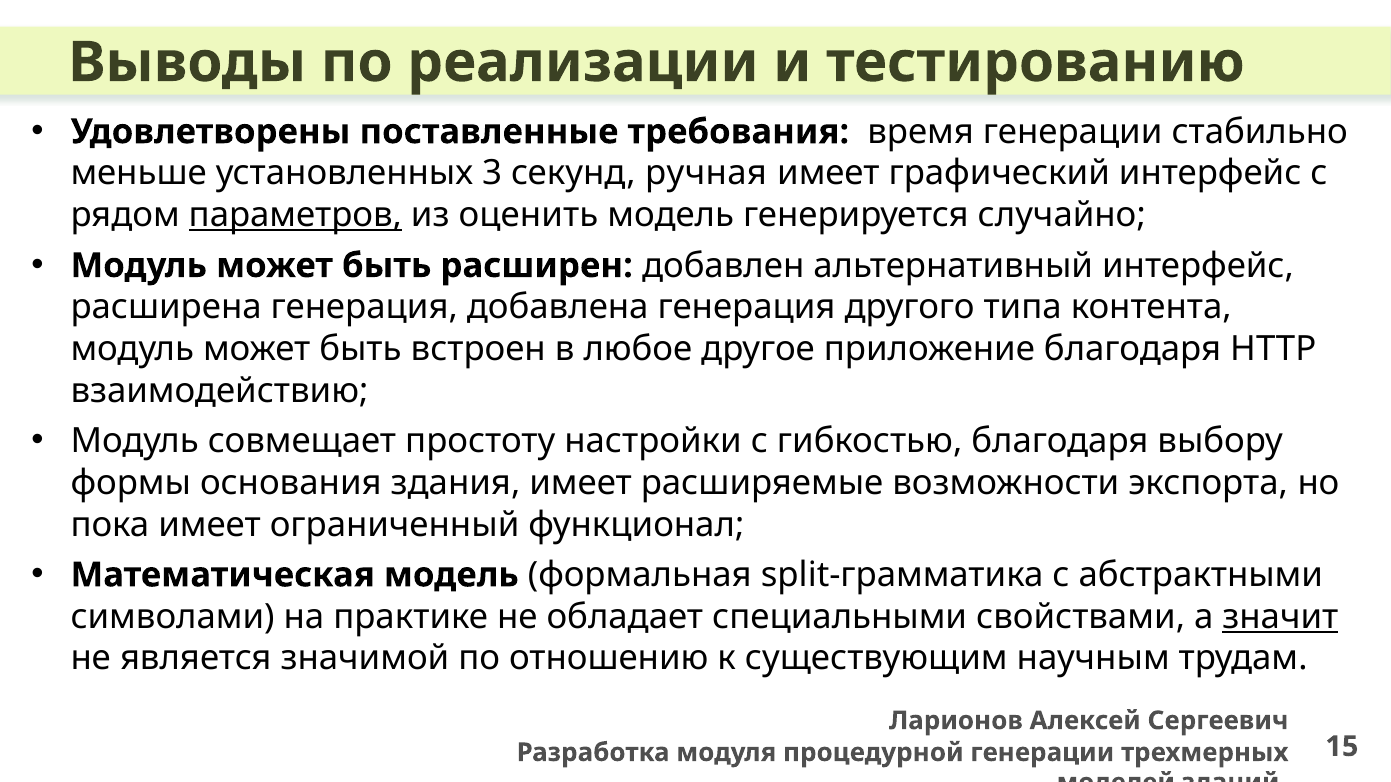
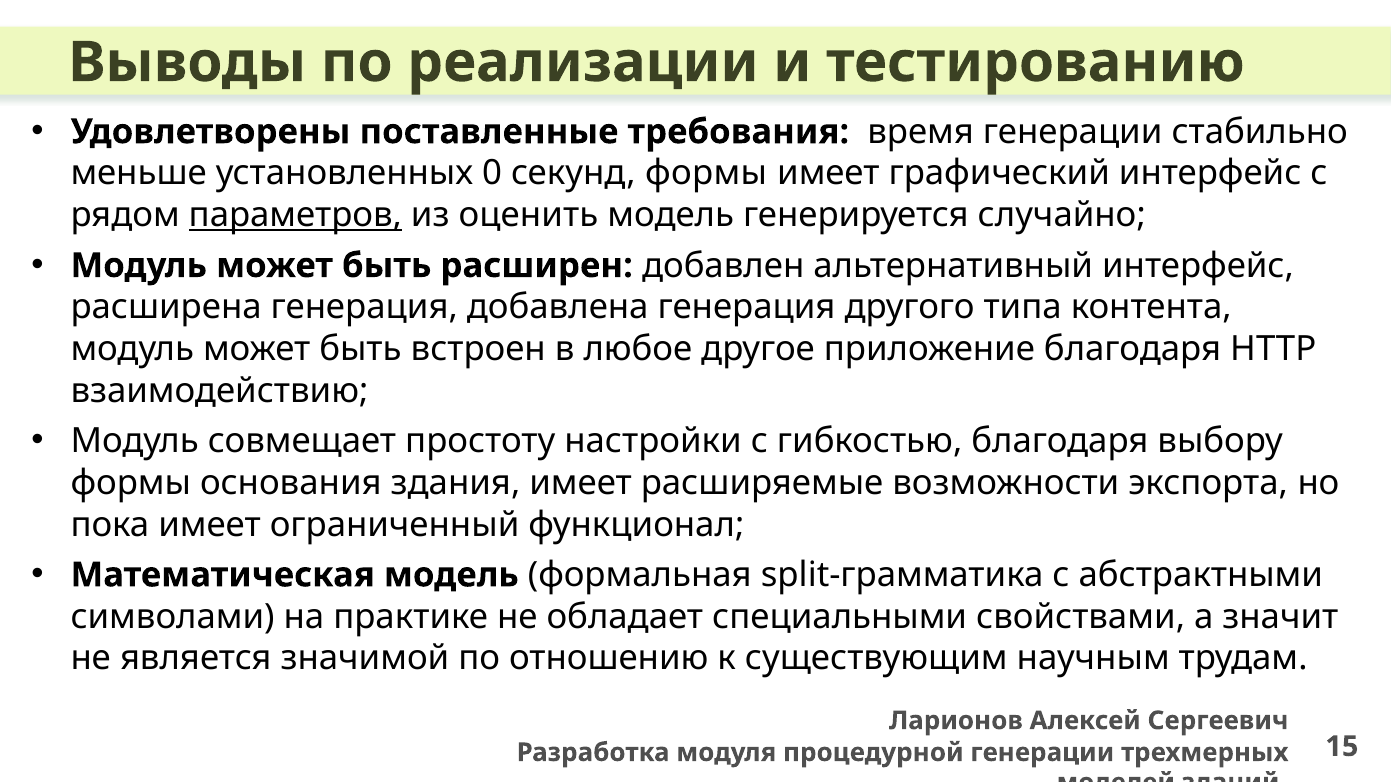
3: 3 -> 0 (492, 174)
секунд ручная: ручная -> формы (706, 174)
значит underline: present -> none (1280, 617)
